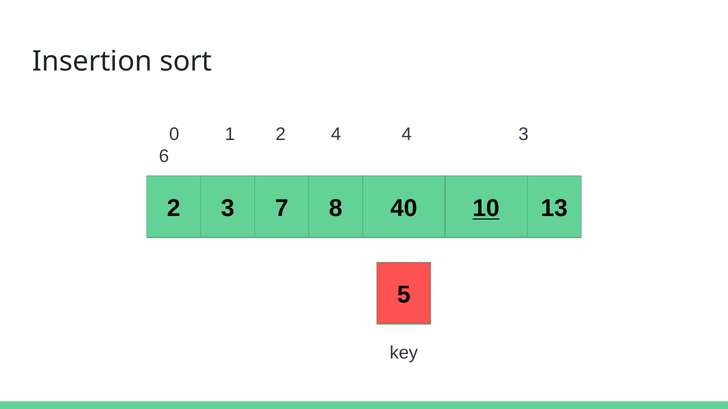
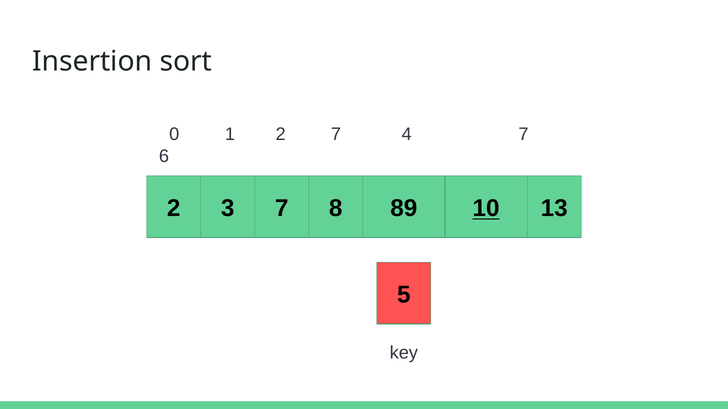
2 4: 4 -> 7 (336, 135)
4 3: 3 -> 7 (523, 135)
40: 40 -> 89 (404, 209)
